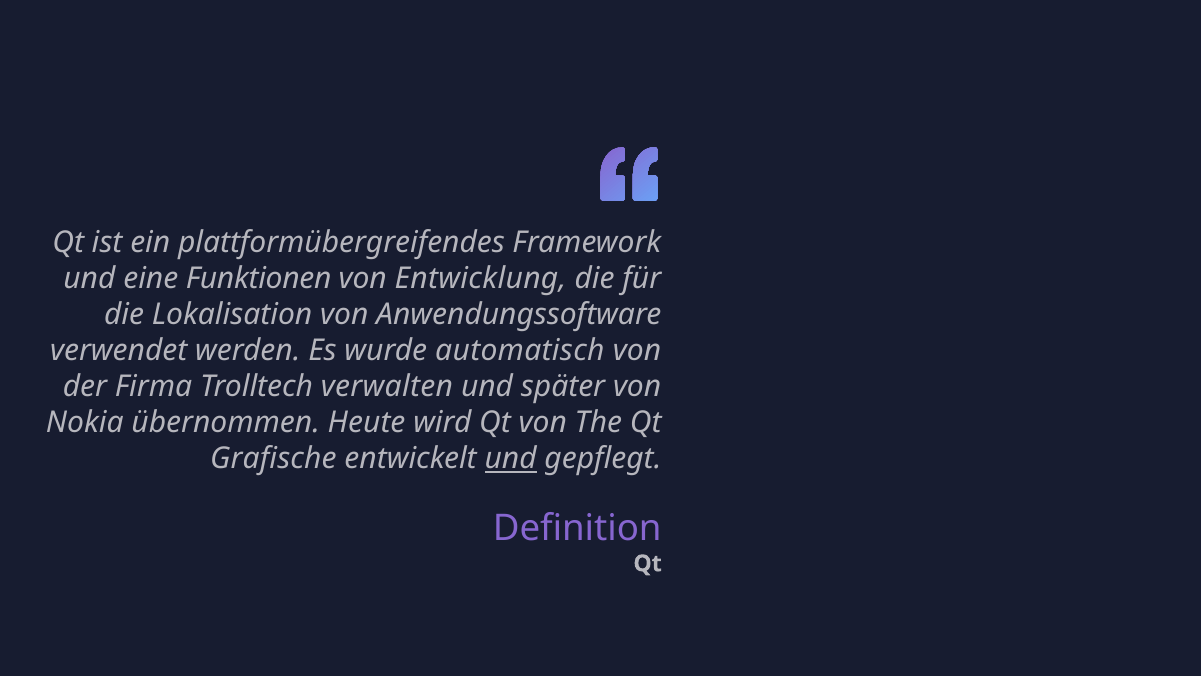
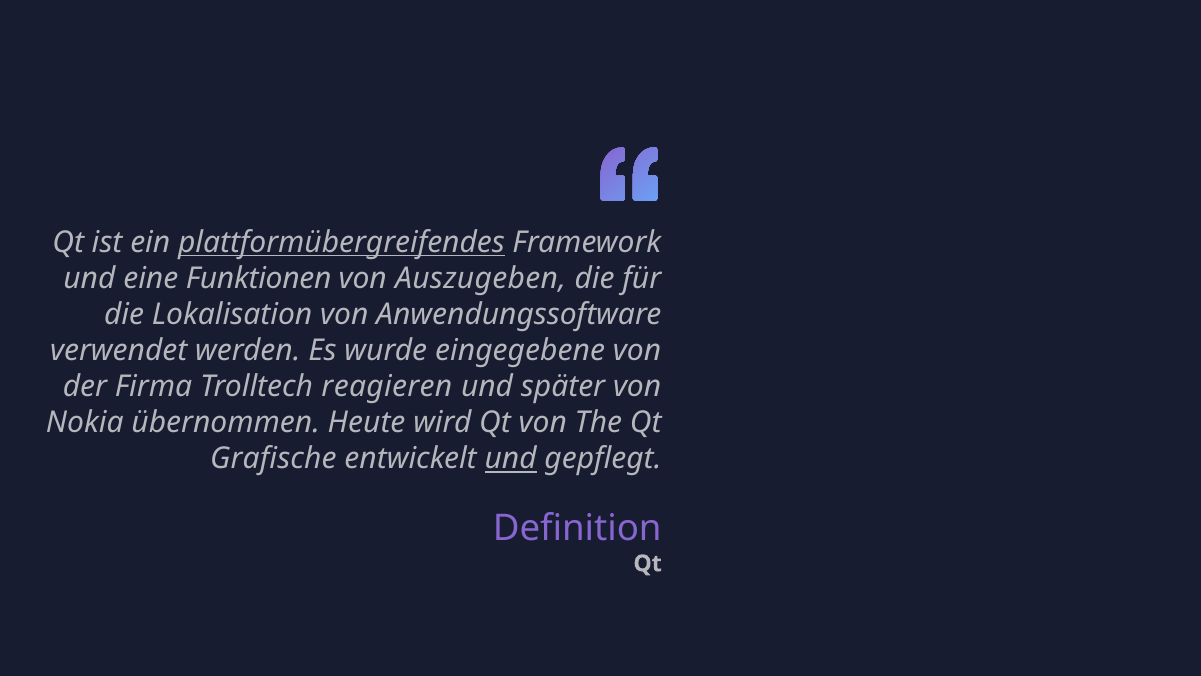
plattformübergreifendes underline: none -> present (341, 242)
Entwicklung: Entwicklung -> Auszugeben (481, 279)
automatisch: automatisch -> eingegebene (520, 351)
verwalten: verwalten -> reagieren (387, 387)
